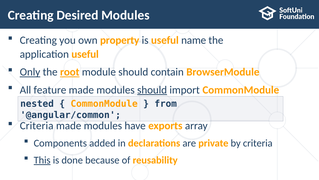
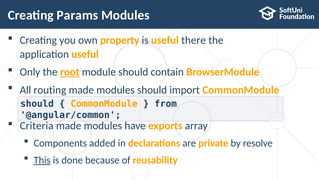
Desired: Desired -> Params (77, 15)
name: name -> there (194, 40)
Only underline: present -> none (30, 72)
feature: feature -> routing (50, 90)
should underline: present -> none (152, 90)
nested: nested -> should (37, 104)
by criteria: criteria -> resolve (258, 143)
